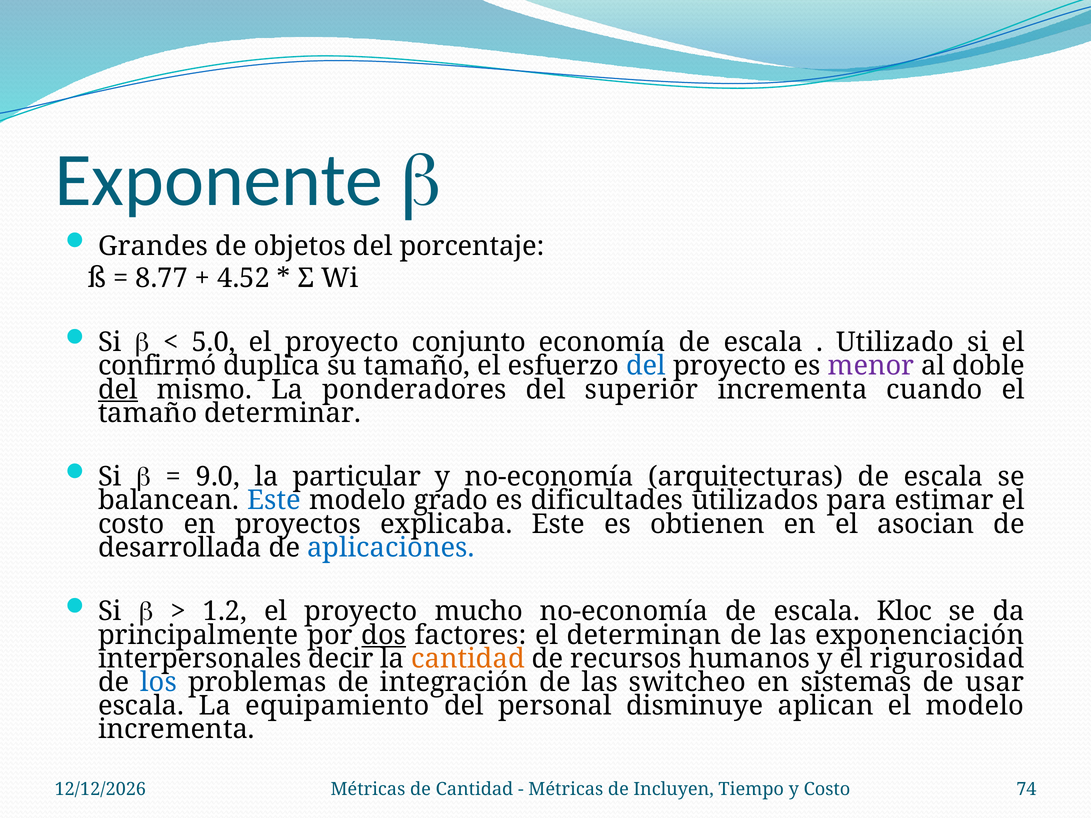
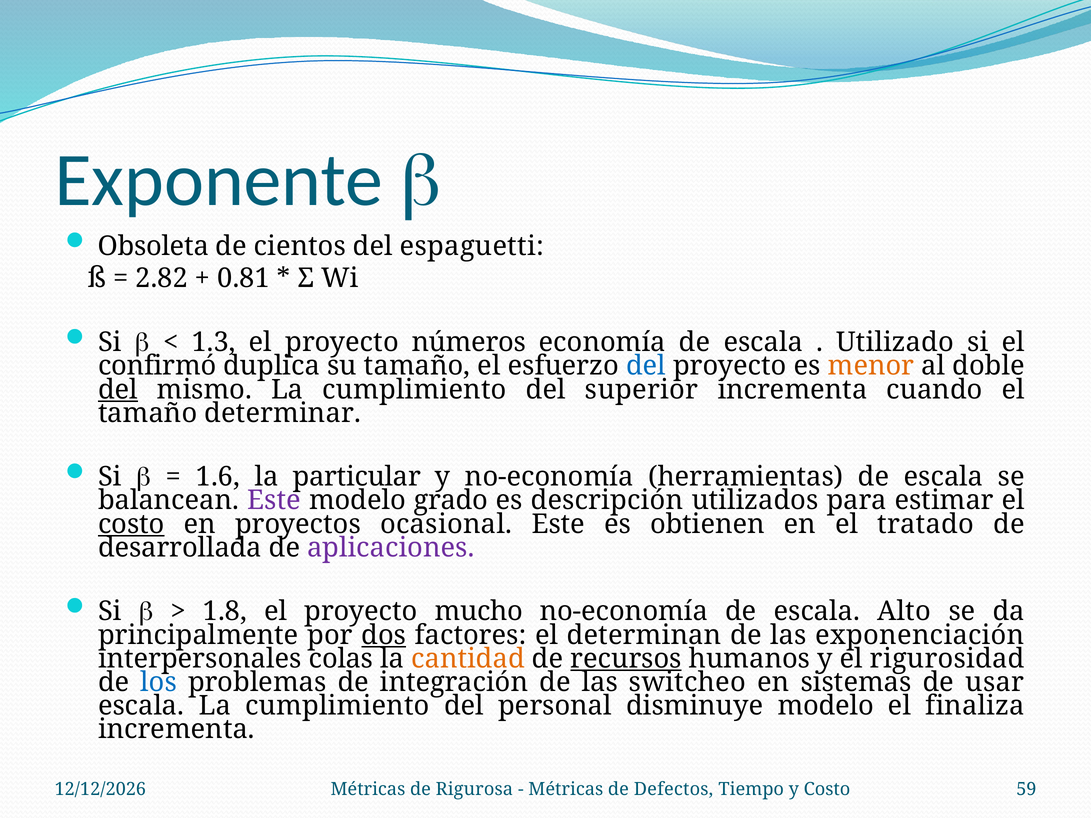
Grandes: Grandes -> Obsoleta (153, 246)
objetos: objetos -> cientos (300, 246)
porcentaje: porcentaje -> espaguetti (472, 246)
8.77: 8.77 -> 2.82 (162, 278)
4.52: 4.52 -> 0.81 (244, 278)
5.0: 5.0 -> 1.3 (214, 342)
conjunto: conjunto -> números (469, 342)
menor colour: purple -> orange (871, 366)
mismo La ponderadores: ponderadores -> cumplimiento (415, 390)
9.0: 9.0 -> 1.6 (218, 477)
arquitecturas: arquitecturas -> herramientas (746, 477)
Este colour: blue -> purple (274, 501)
dificultades: dificultades -> descripción (607, 501)
costo underline: none -> present (131, 524)
explicaba: explicaba -> ocasional (446, 524)
asocian: asocian -> tratado (926, 524)
aplicaciones colour: blue -> purple (391, 548)
1.2: 1.2 -> 1.8 (225, 612)
Kloc: Kloc -> Alto (904, 612)
decir: decir -> colas (341, 659)
recursos underline: none -> present (626, 659)
escala La equipamiento: equipamiento -> cumplimiento (337, 706)
disminuye aplican: aplican -> modelo (826, 706)
el modelo: modelo -> finaliza (975, 706)
de Cantidad: Cantidad -> Rigurosa (474, 789)
Incluyen: Incluyen -> Defectos (674, 789)
74: 74 -> 59 (1026, 789)
